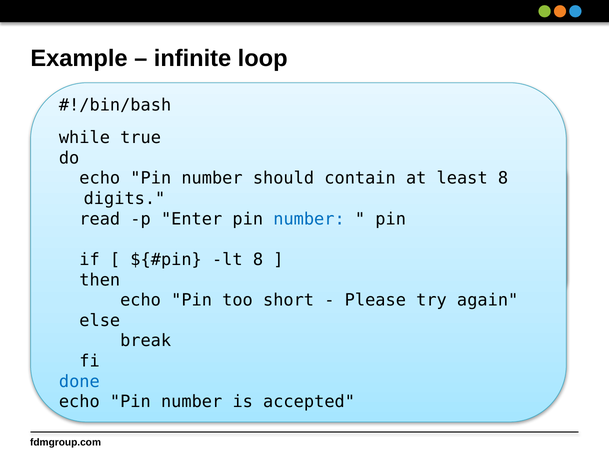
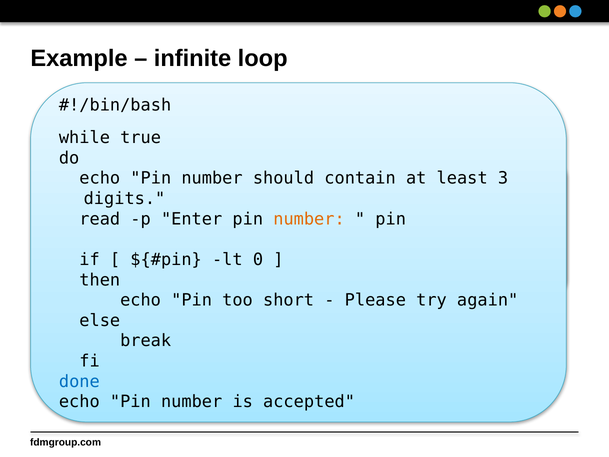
least 8: 8 -> 3 (503, 178)
number colour: blue -> orange (309, 219)
lt 8: 8 -> 0 (258, 259)
